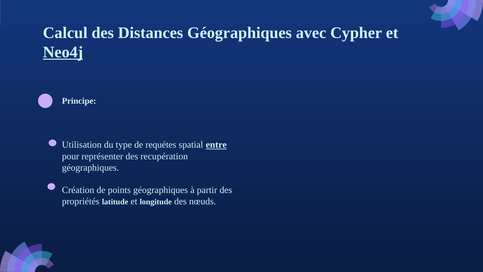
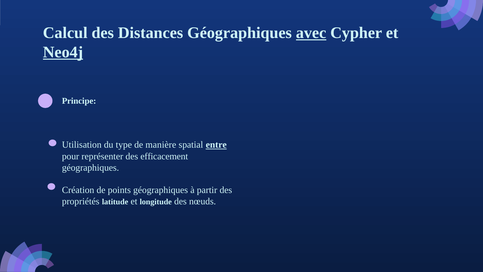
avec underline: none -> present (311, 33)
requétes: requétes -> manière (161, 145)
recupération: recupération -> efficacement (164, 156)
